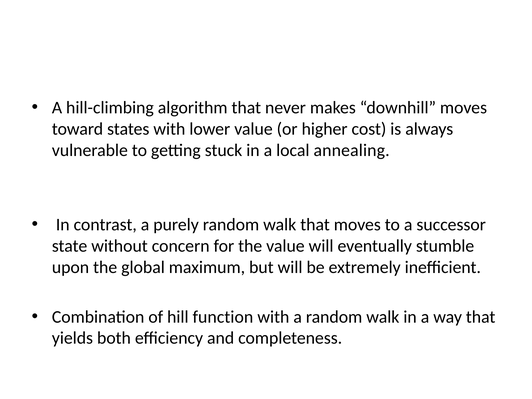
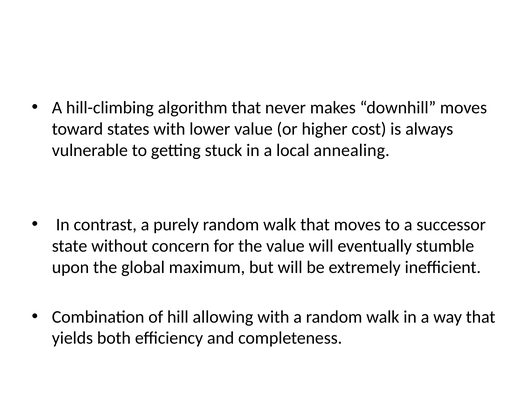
function: function -> allowing (223, 317)
